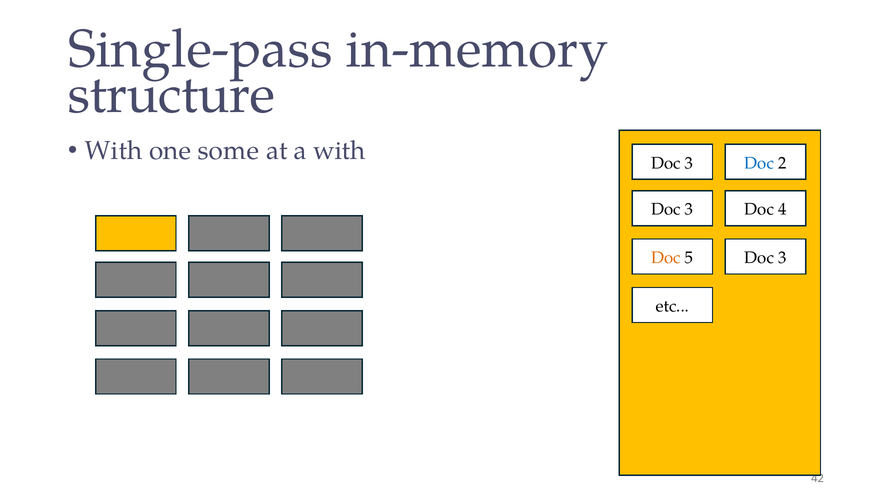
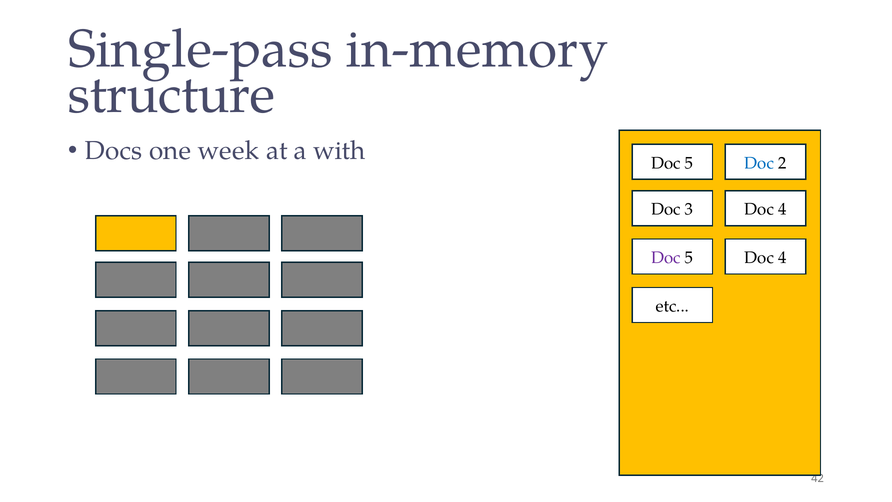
With: With -> Docs (114, 151)
some: some -> week (228, 151)
3: 3 -> 5 (689, 163)
Doc colour: orange -> purple (666, 258)
3: 3 -> 4 (782, 258)
